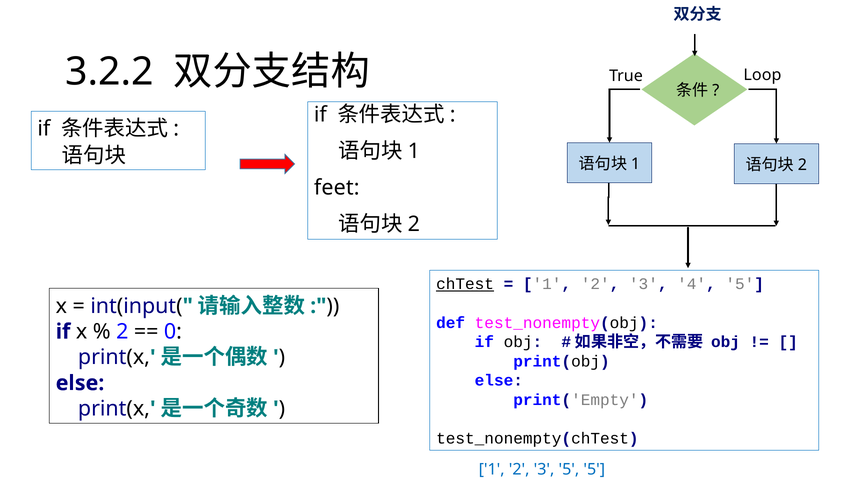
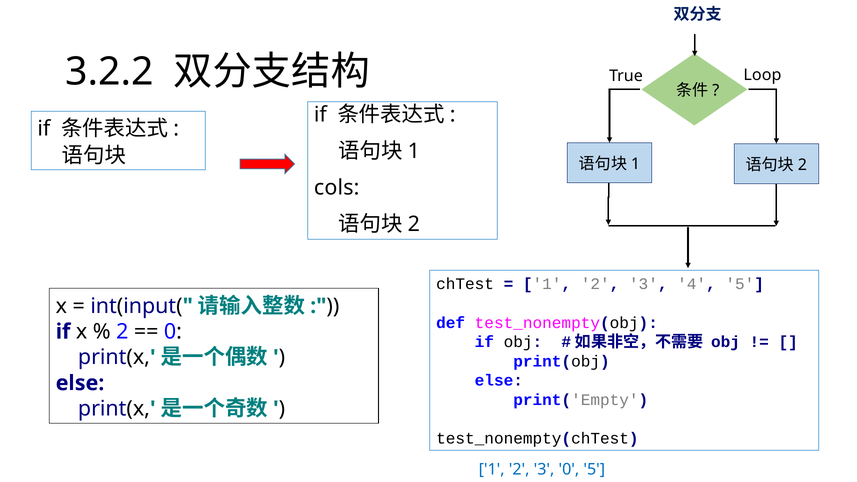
feet: feet -> cols (337, 188)
chTest underline: present -> none (465, 284)
3 5: 5 -> 0 (569, 470)
